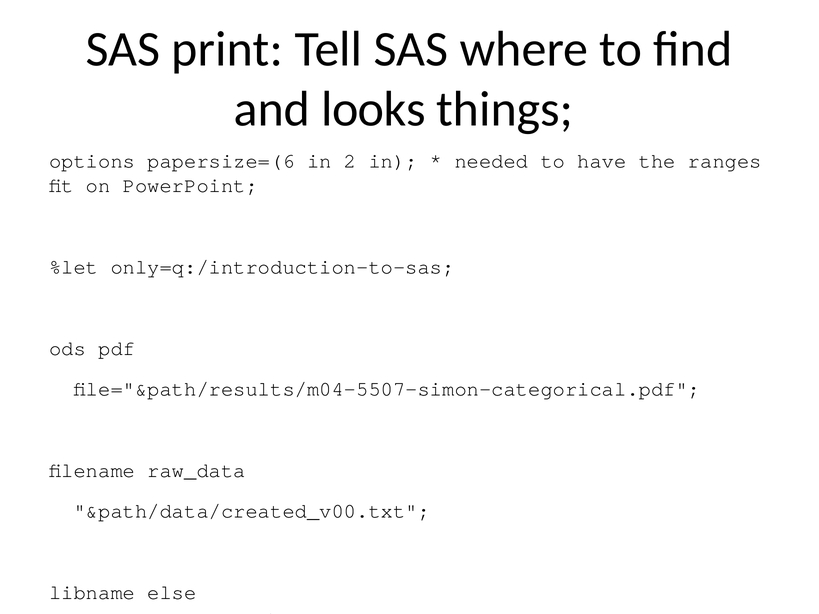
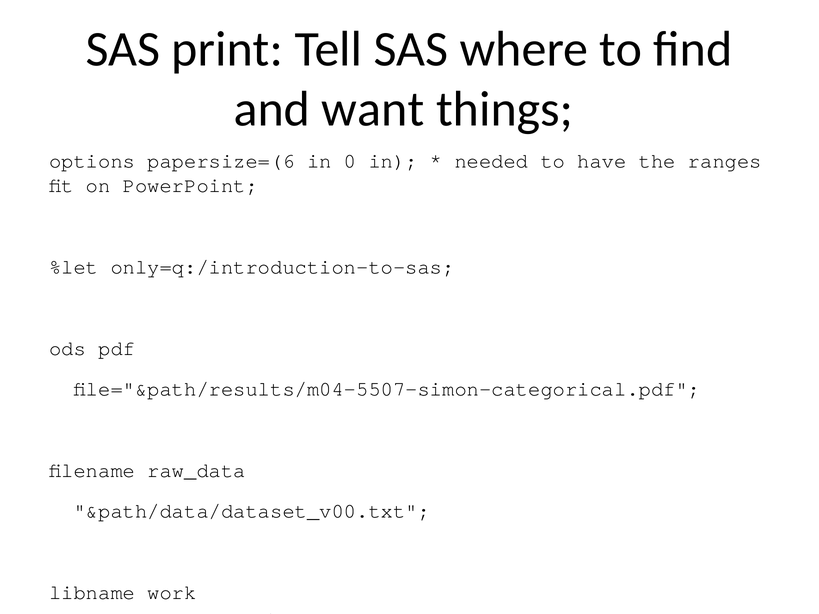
looks: looks -> want (373, 109)
2: 2 -> 0 (350, 161)
&path/data/created_v00.txt: &path/data/created_v00.txt -> &path/data/dataset_v00.txt (252, 511)
else: else -> work (172, 593)
